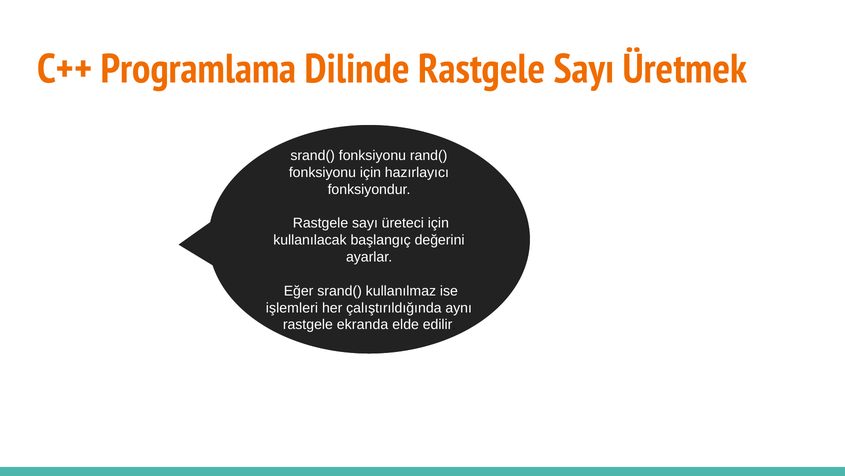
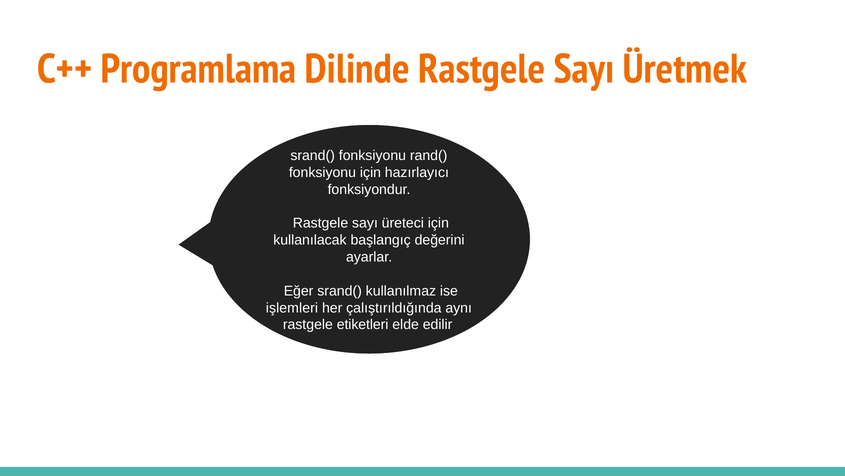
ekranda: ekranda -> etiketleri (363, 324)
